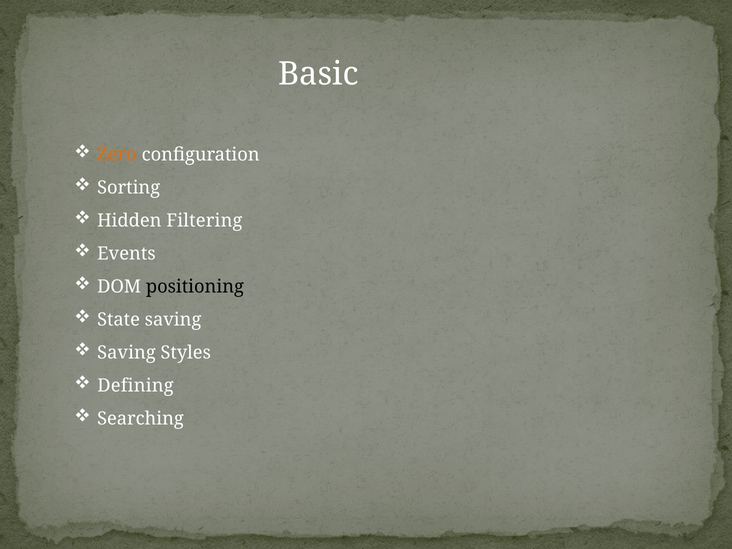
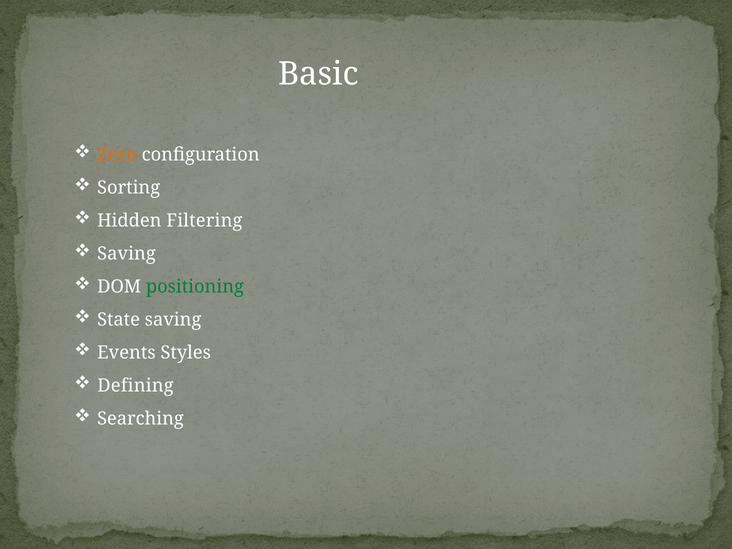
Events: Events -> Saving (126, 254)
positioning colour: black -> green (195, 287)
Saving: Saving -> Events (126, 353)
